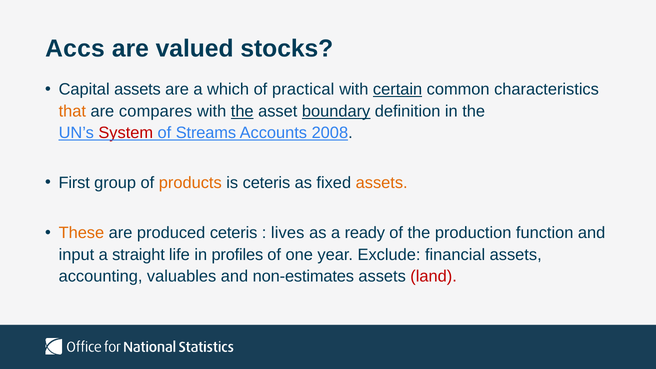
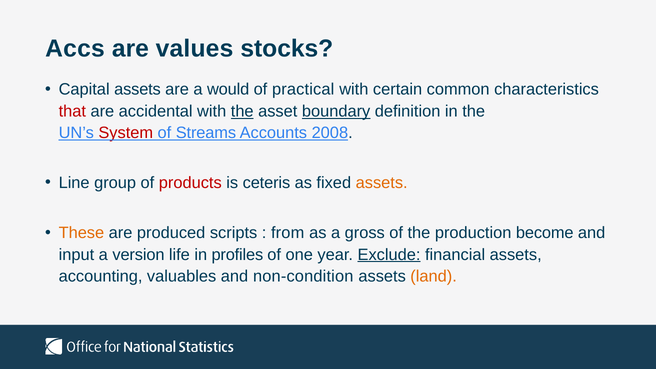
valued: valued -> values (195, 49)
which: which -> would (228, 90)
certain underline: present -> none (398, 90)
that colour: orange -> red (72, 111)
compares: compares -> accidental (156, 111)
First: First -> Line (74, 183)
products colour: orange -> red (190, 183)
produced ceteris: ceteris -> scripts (234, 233)
lives: lives -> from (288, 233)
ready: ready -> gross (365, 233)
function: function -> become (545, 233)
straight: straight -> version (138, 255)
Exclude underline: none -> present (389, 255)
non-estimates: non-estimates -> non-condition (303, 276)
land colour: red -> orange (434, 276)
